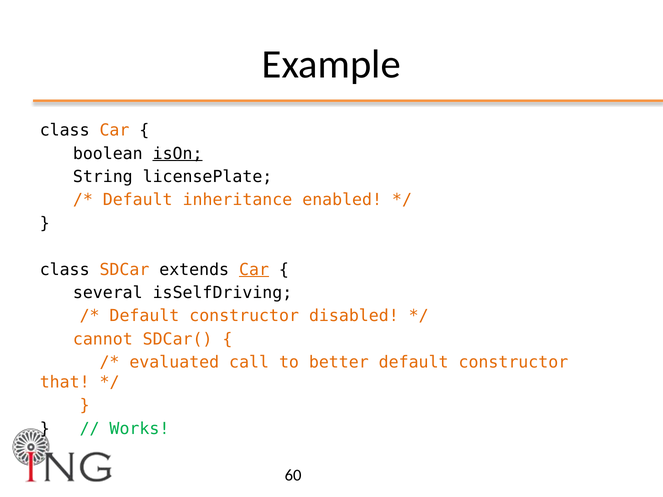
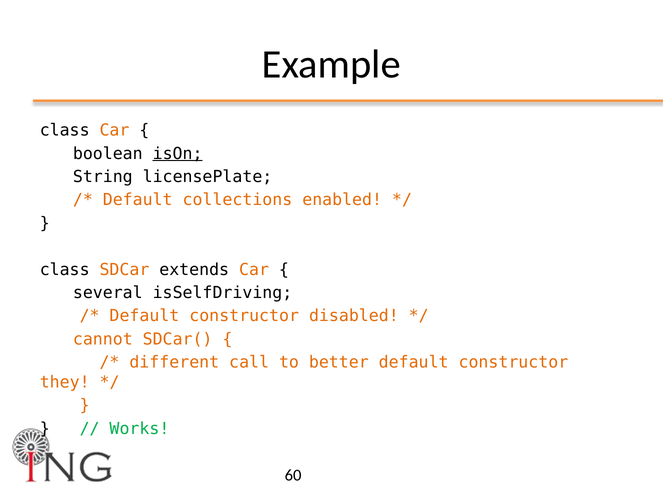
inheritance: inheritance -> collections (237, 200)
Car underline: present -> none (254, 270)
evaluated: evaluated -> different (174, 362)
that: that -> they (65, 382)
